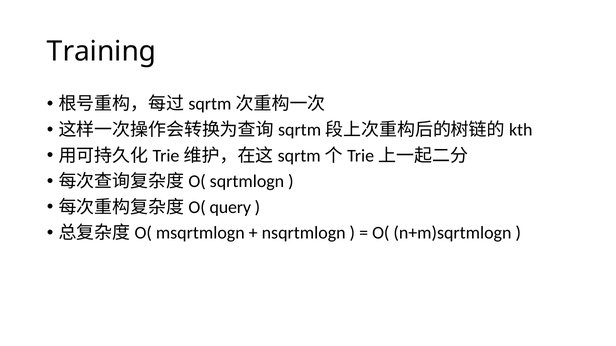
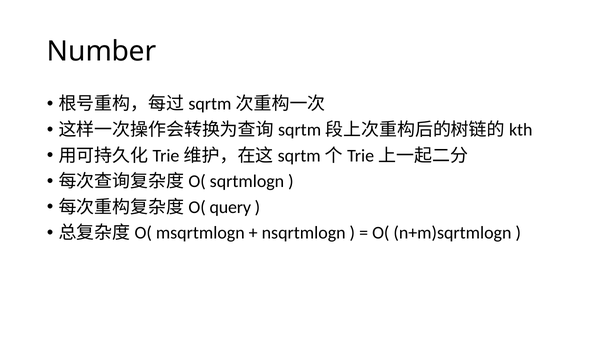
Training: Training -> Number (102, 52)
